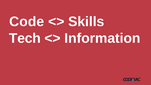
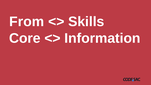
Code: Code -> From (27, 22)
Tech: Tech -> Core (25, 38)
